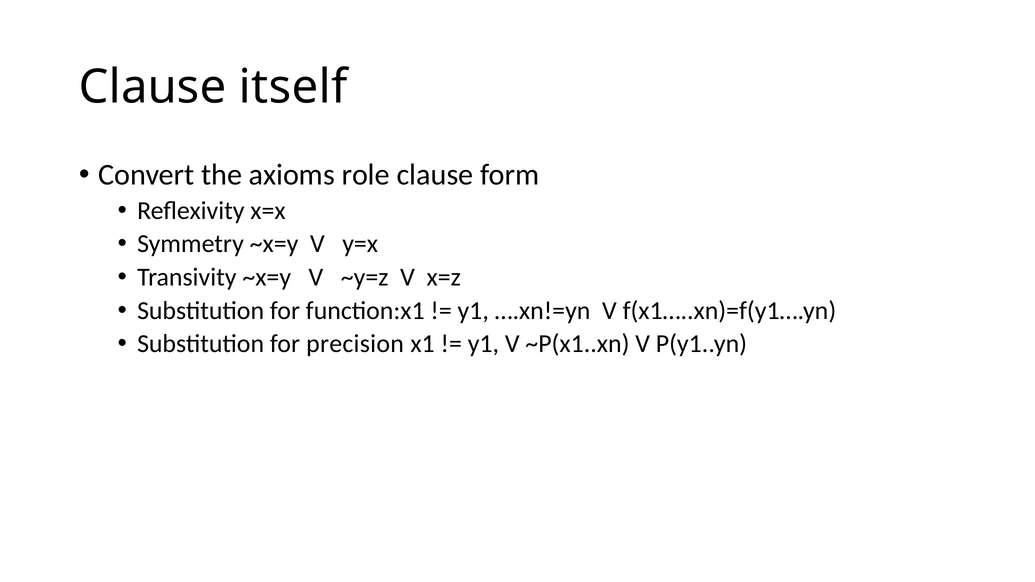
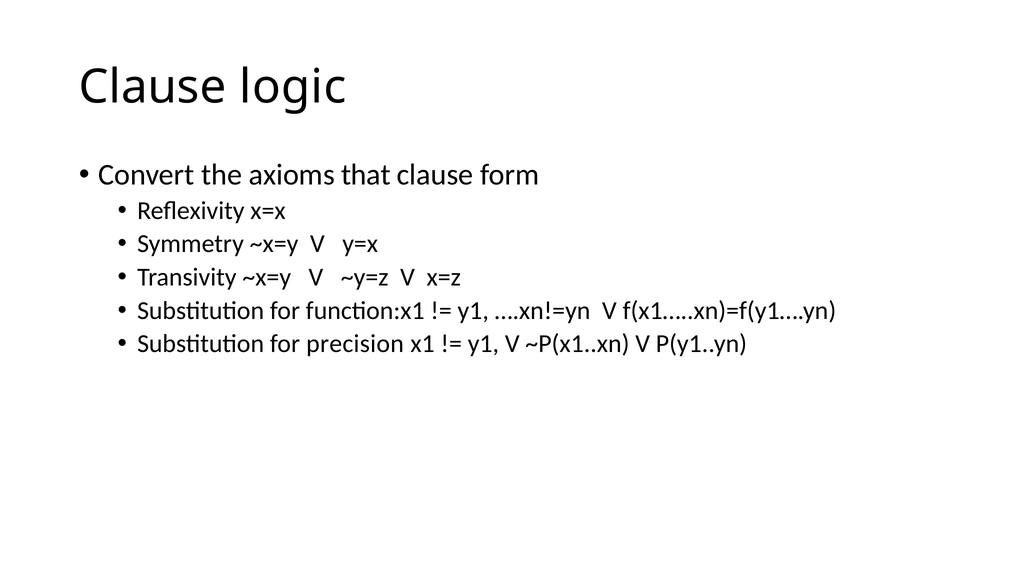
itself: itself -> logic (293, 87)
role: role -> that (366, 175)
